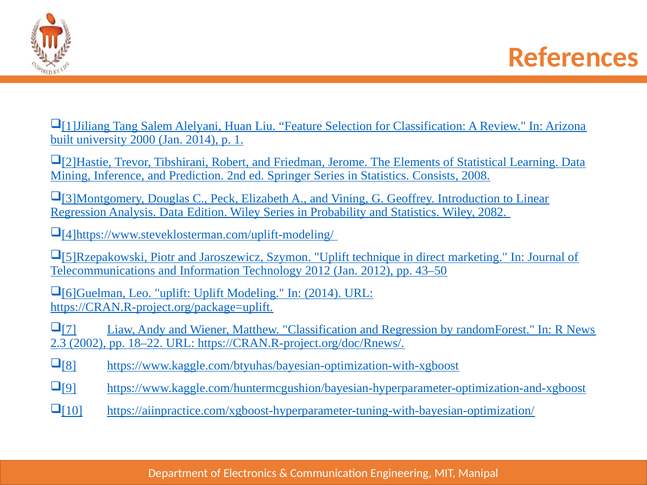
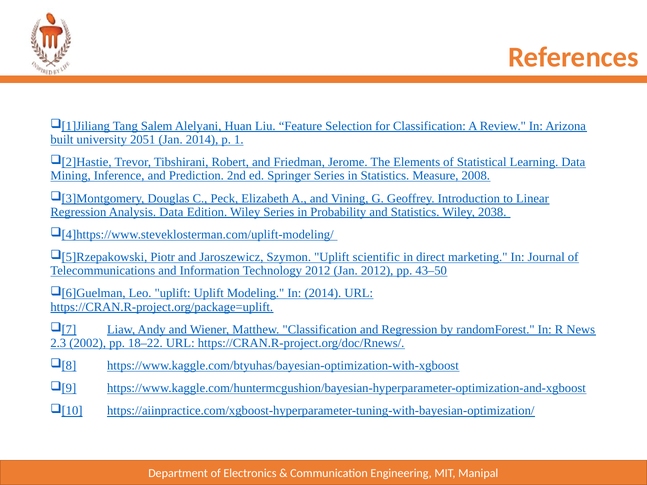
2000: 2000 -> 2051 (143, 140)
Consists: Consists -> Measure (435, 176)
2082: 2082 -> 2038 (492, 212)
technique: technique -> scientific (376, 257)
